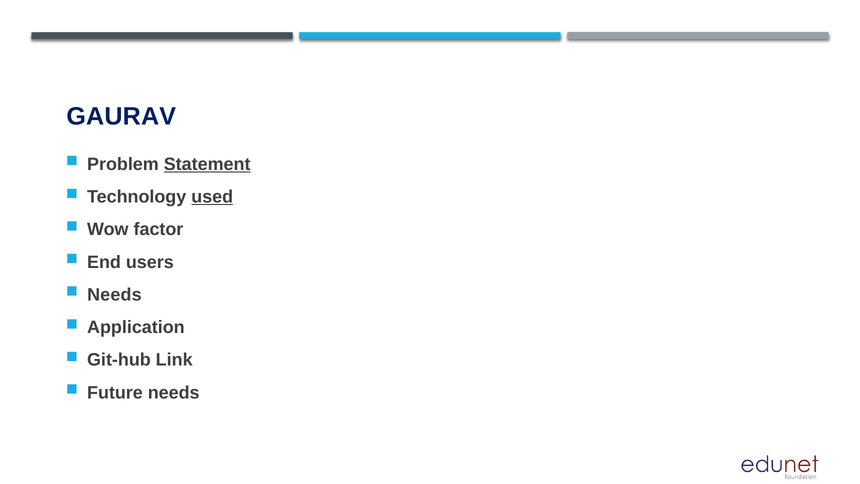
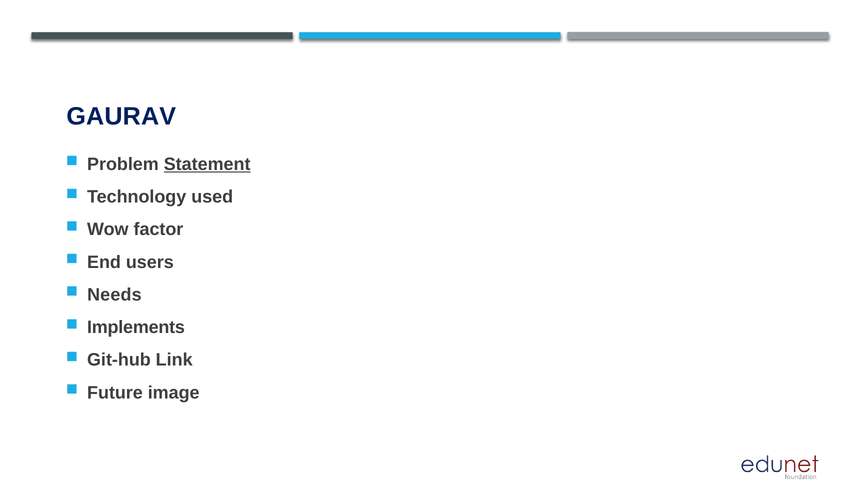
used underline: present -> none (212, 197)
Application: Application -> Implements (136, 327)
Future needs: needs -> image (174, 392)
